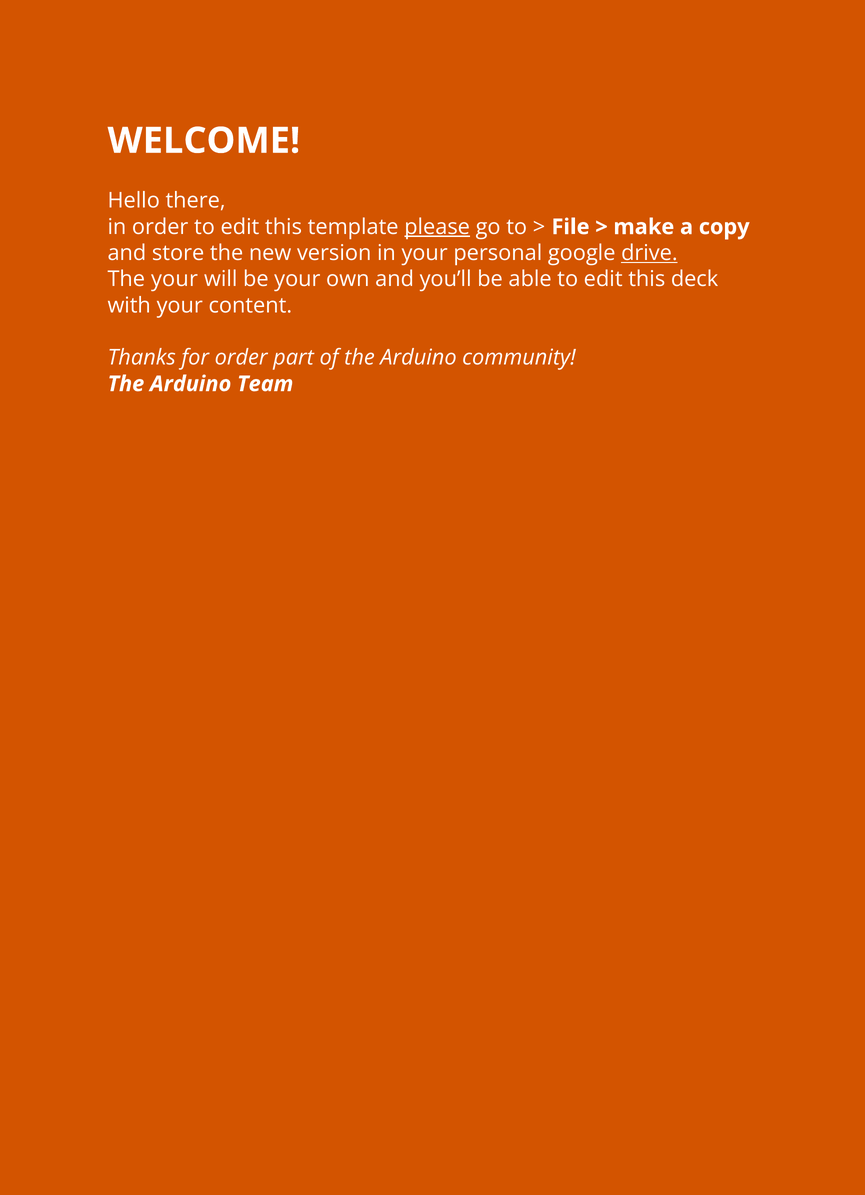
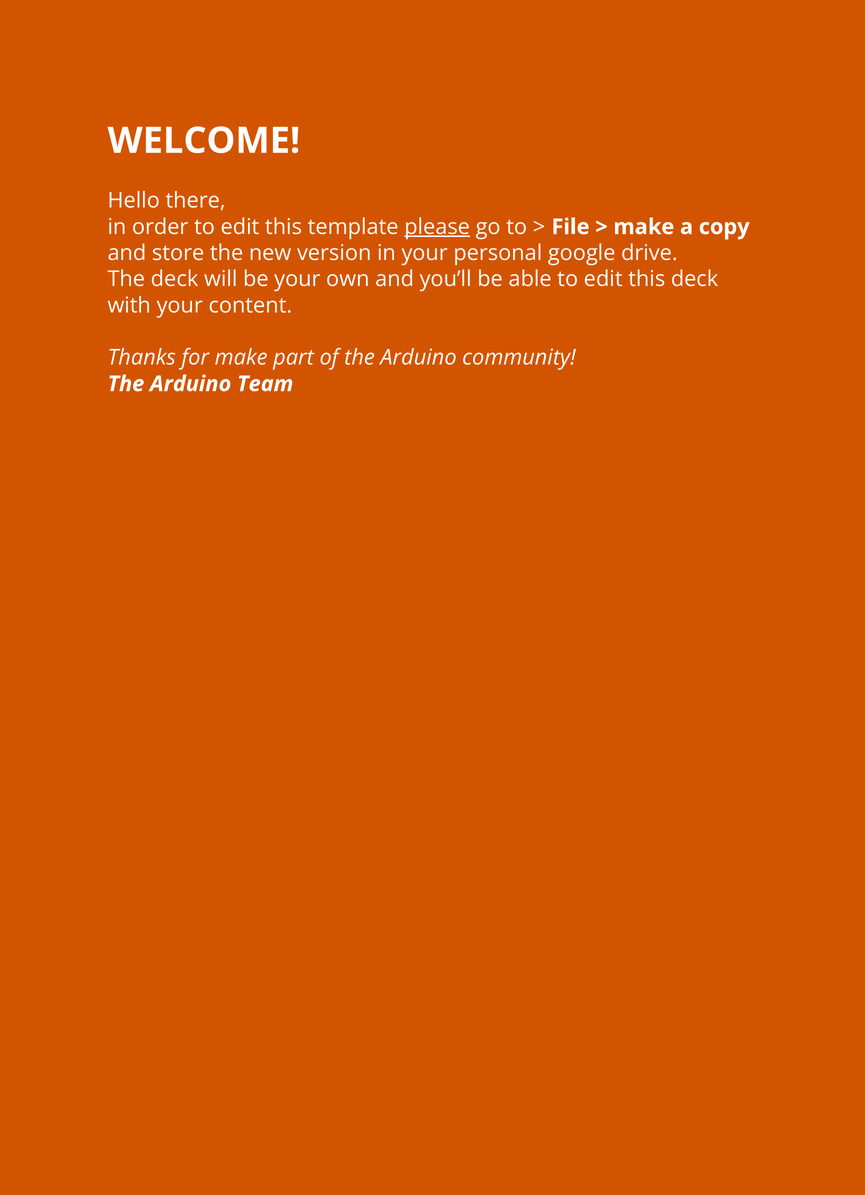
drive underline: present -> none (649, 253)
The your: your -> deck (175, 279)
for order: order -> make (241, 358)
